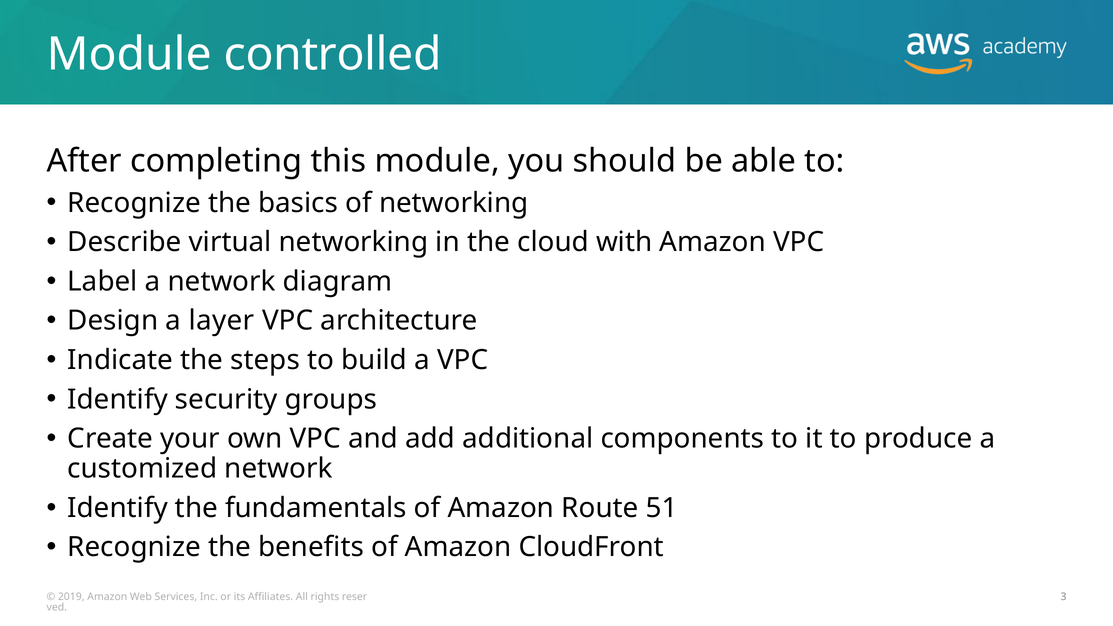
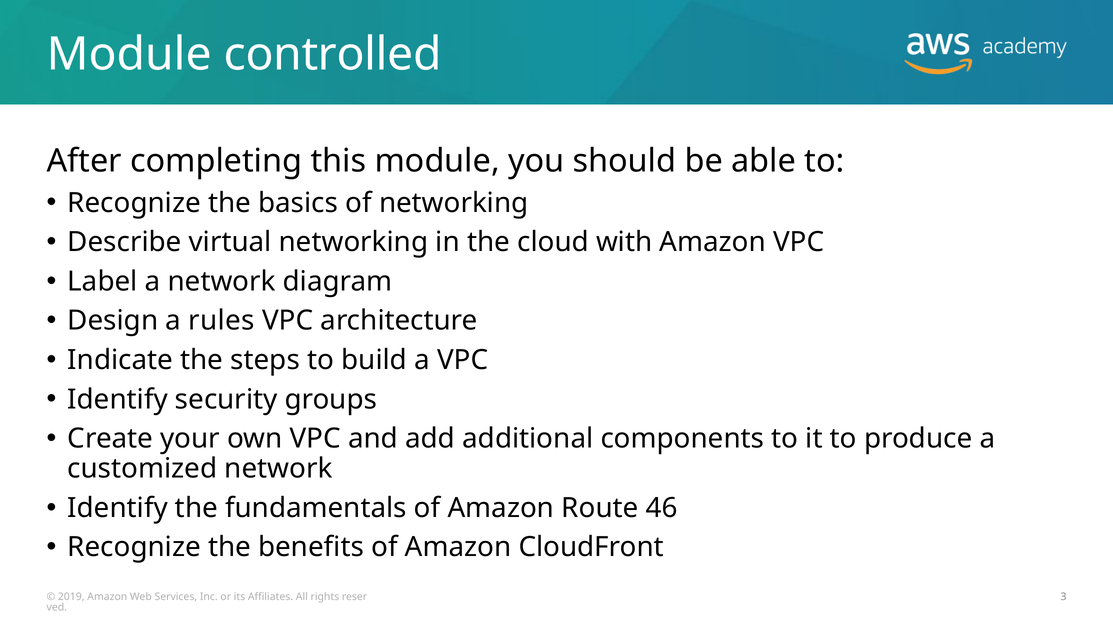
layer: layer -> rules (221, 321)
51: 51 -> 46 (662, 508)
